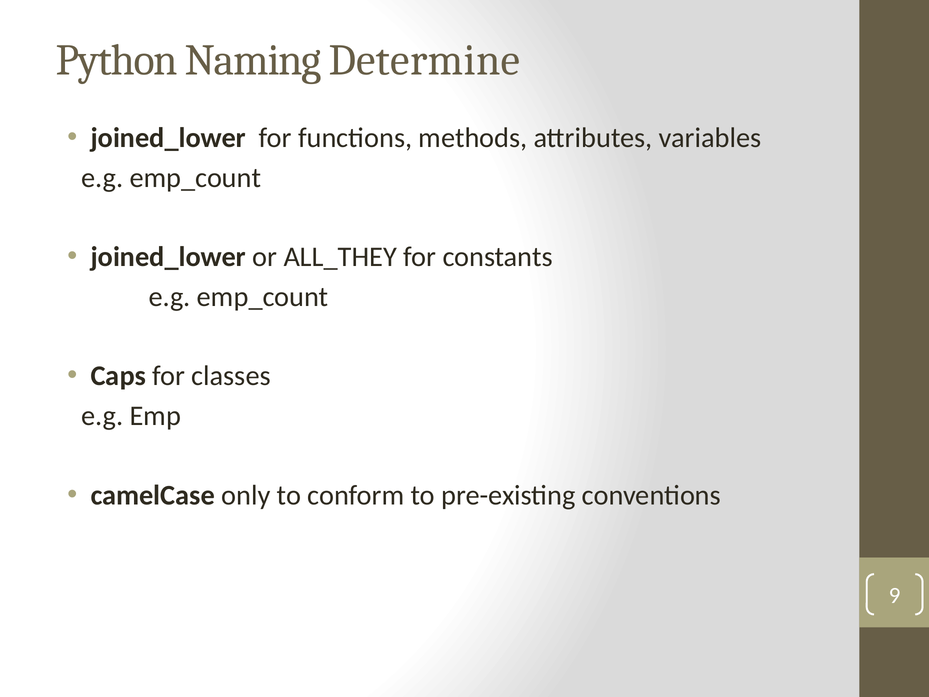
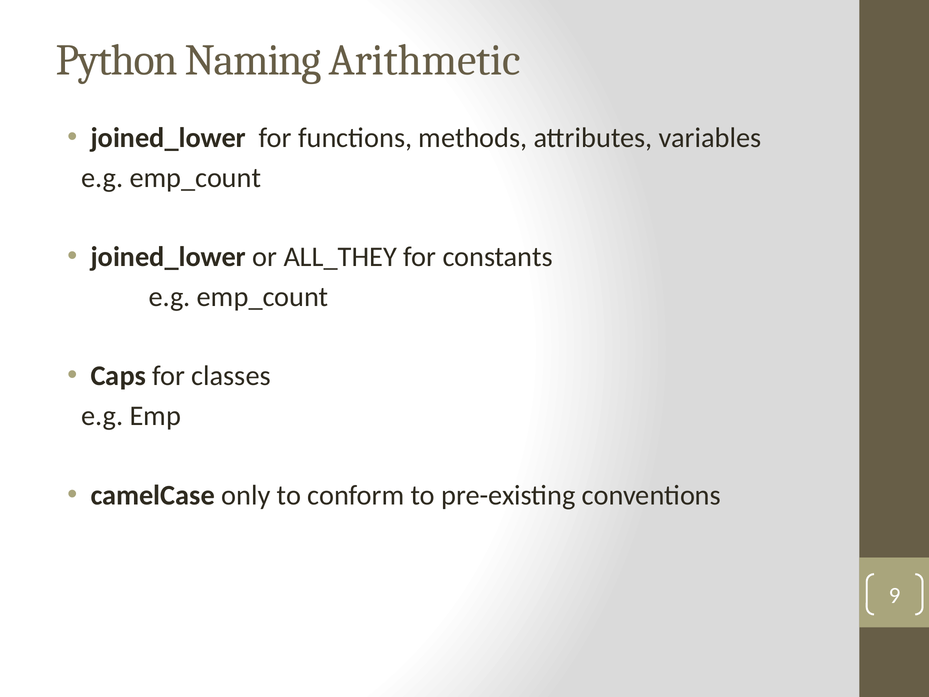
Determine: Determine -> Arithmetic (425, 60)
